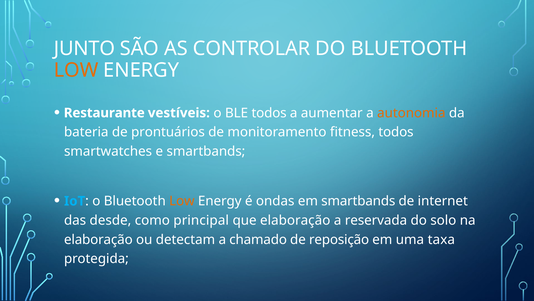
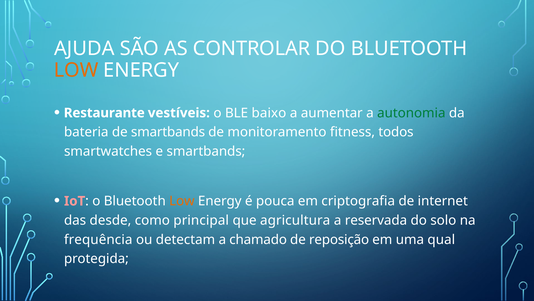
JUNTO: JUNTO -> AJUDA (84, 49)
BLE todos: todos -> baixo (269, 113)
autonomia colour: orange -> green (411, 113)
de prontuários: prontuários -> smartbands (168, 132)
IoT colour: light blue -> pink (75, 201)
ondas: ondas -> pouca (275, 201)
em smartbands: smartbands -> criptografia (358, 201)
que elaboração: elaboração -> agricultura (295, 220)
elaboração: elaboração -> frequência (98, 239)
taxa: taxa -> qual (441, 239)
